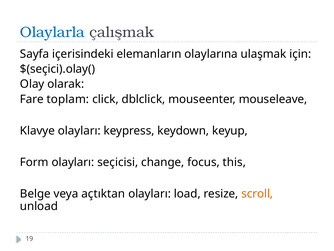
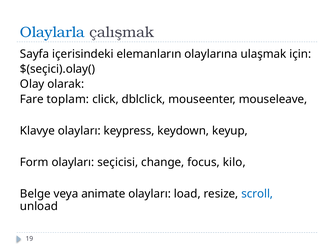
this: this -> kilo (234, 162)
açtıktan: açtıktan -> animate (103, 193)
scroll colour: orange -> blue (257, 193)
